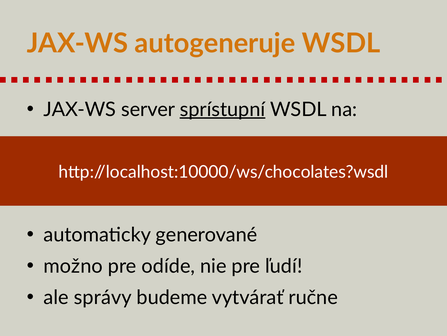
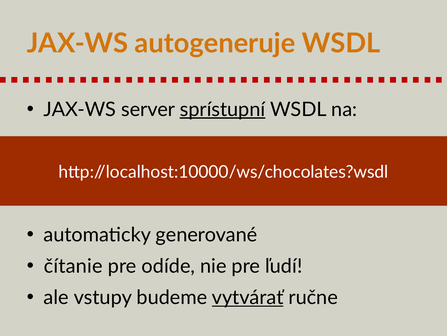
možno: možno -> čítanie (73, 266)
správy: správy -> vstupy (103, 297)
vytvárať underline: none -> present (248, 297)
